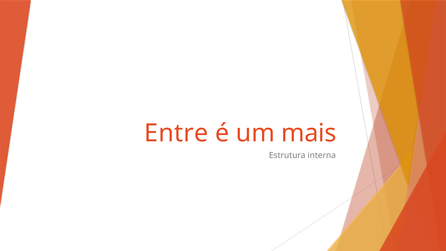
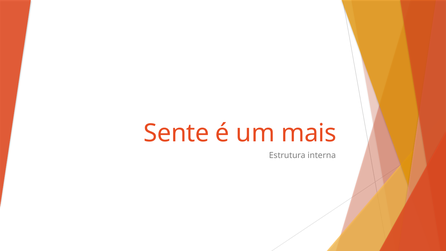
Entre: Entre -> Sente (176, 133)
